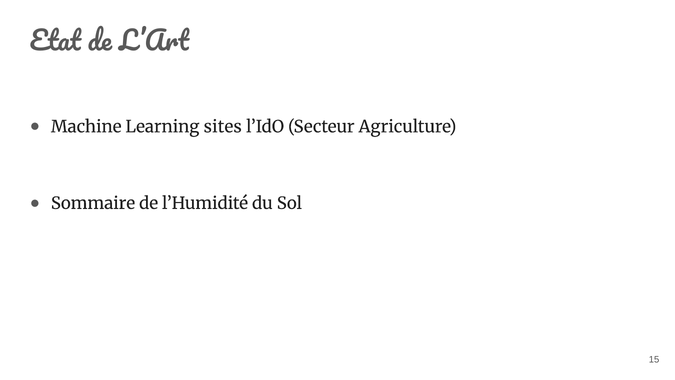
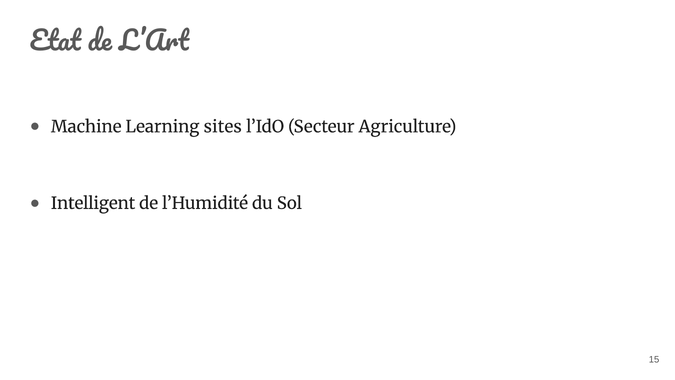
Sommaire: Sommaire -> Intelligent (93, 203)
